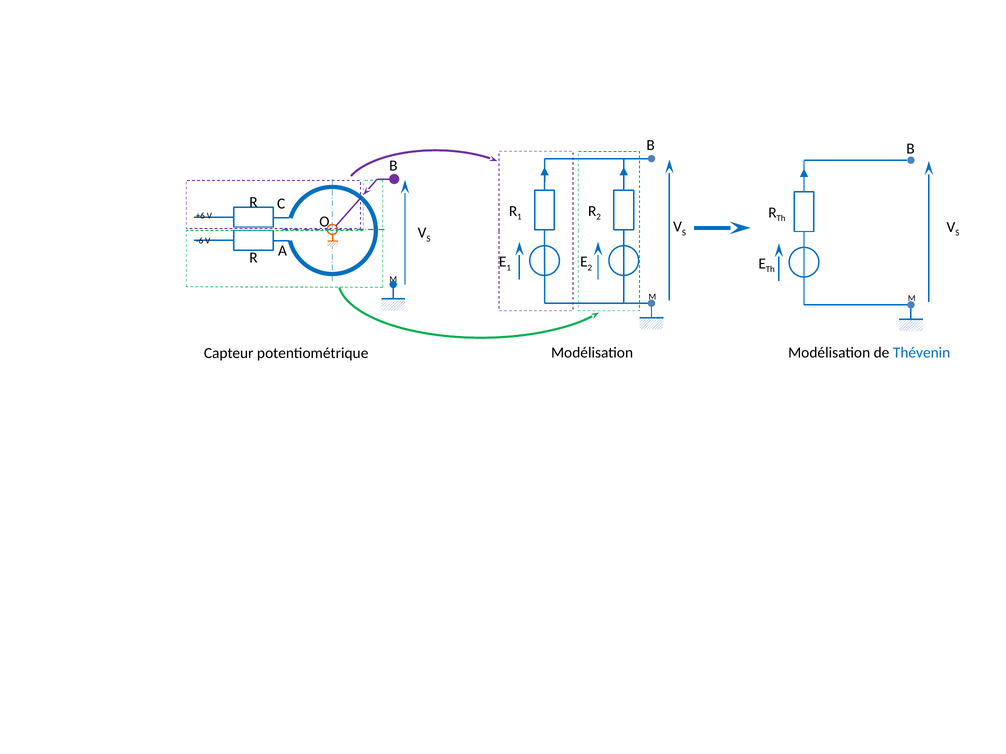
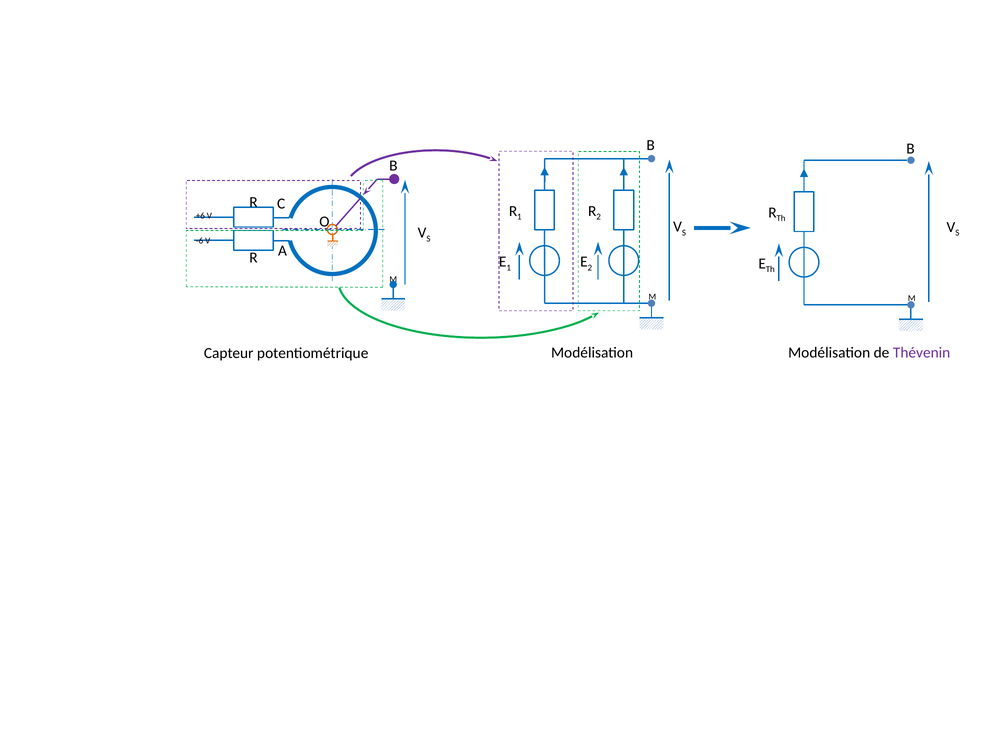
Thévenin colour: blue -> purple (922, 353)
